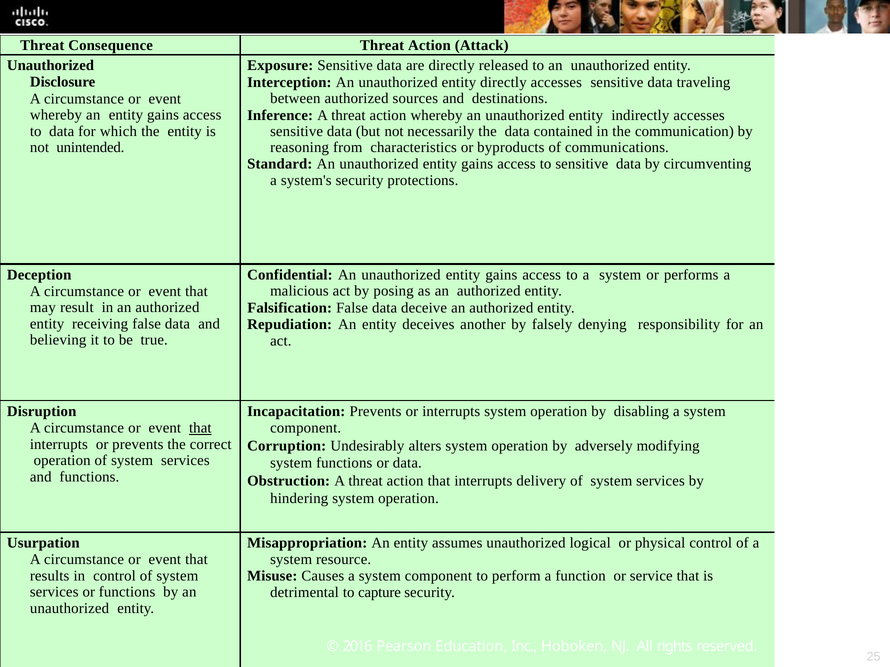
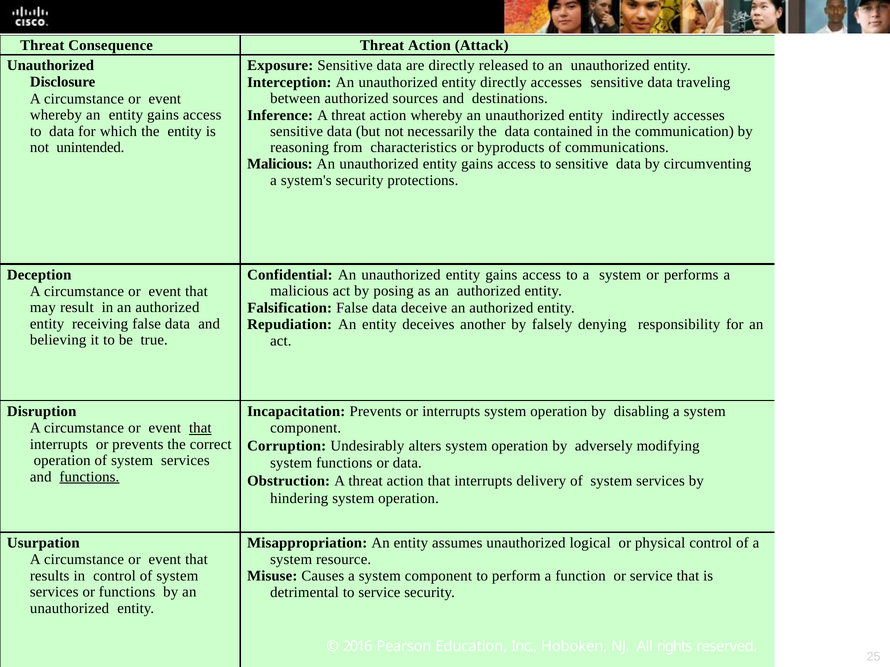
Standard: Standard -> Malicious (280, 164)
functions underline: none -> present (89, 477)
to capture: capture -> service (379, 593)
